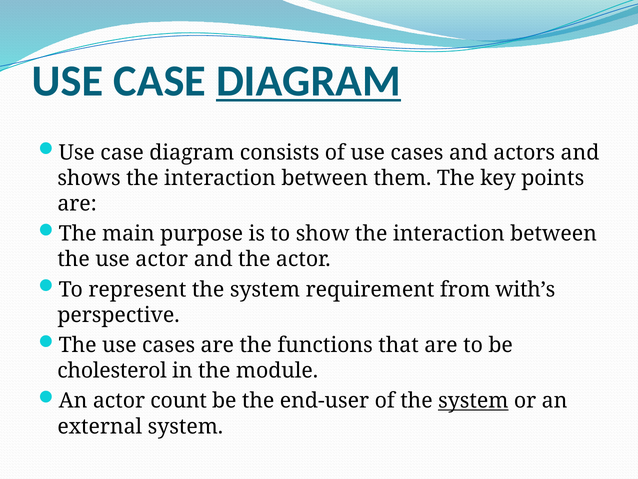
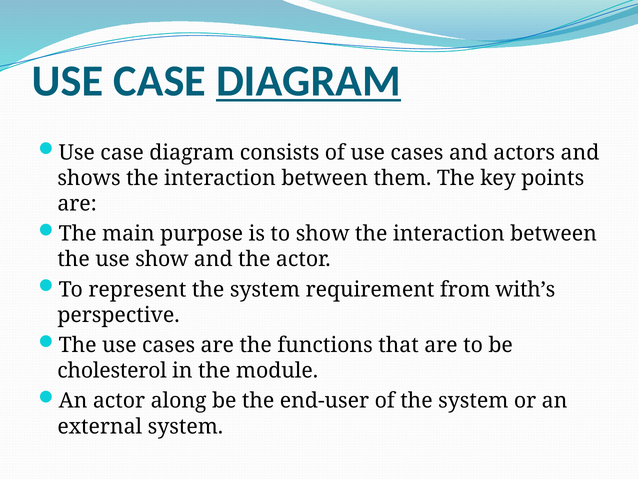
use actor: actor -> show (162, 259)
count: count -> along (179, 401)
system underline: present -> none (473, 401)
